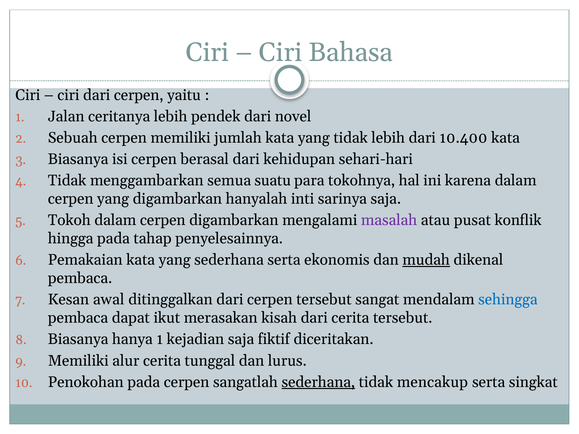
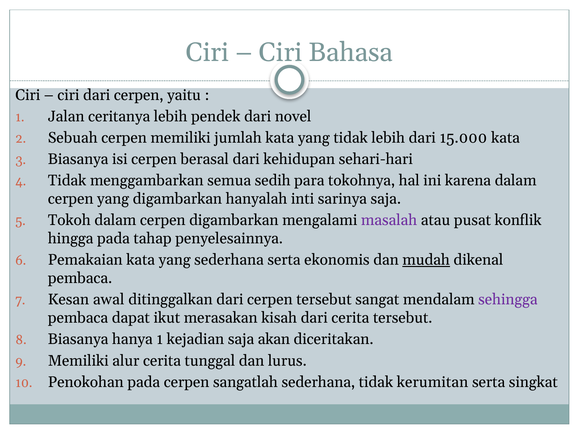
10.400: 10.400 -> 15.000 (463, 138)
suatu: suatu -> sedih (273, 181)
sehingga colour: blue -> purple (508, 300)
fiktif: fiktif -> akan (274, 339)
sederhana underline: present -> none (318, 382)
mencakup: mencakup -> kerumitan (432, 382)
